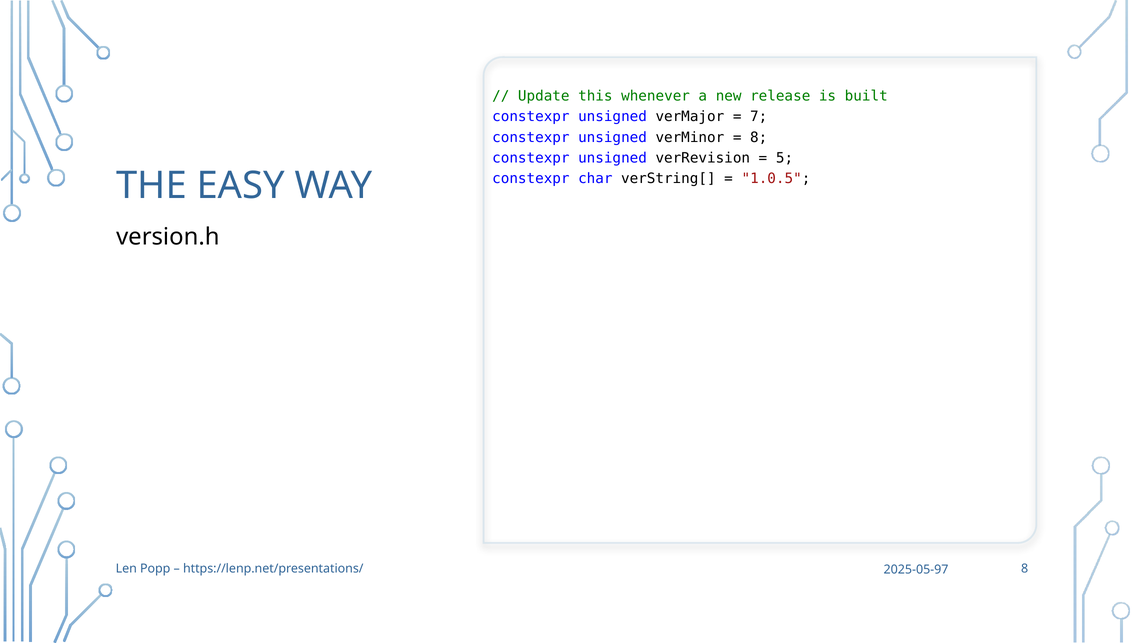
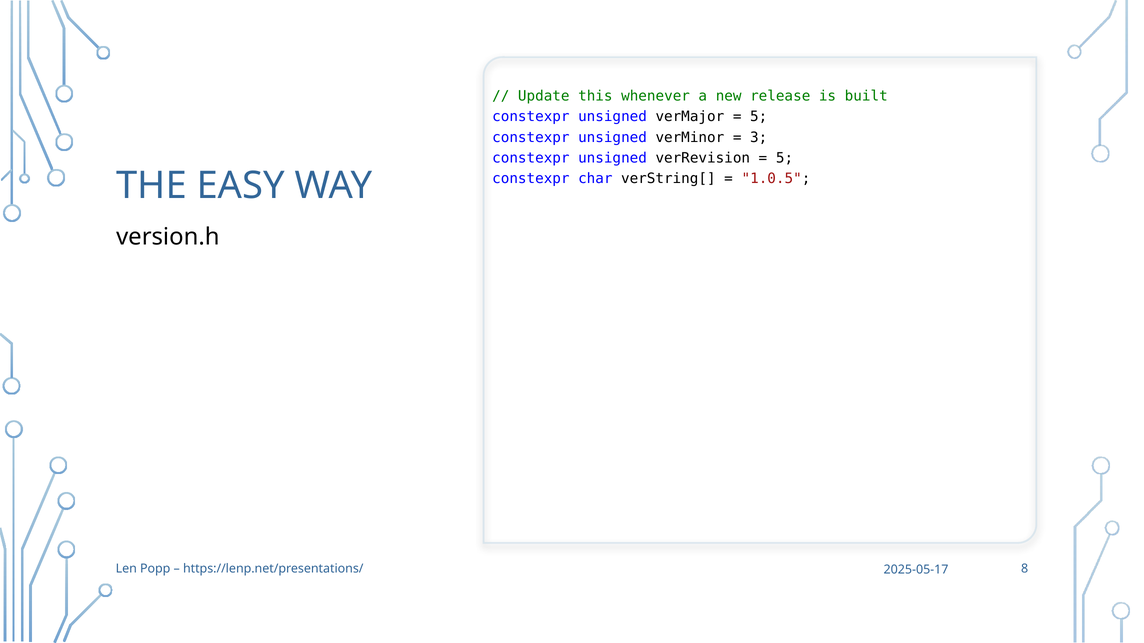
7: 7 -> 5 (759, 117)
8: 8 -> 3 (759, 137)
2025-05-97: 2025-05-97 -> 2025-05-17 (916, 570)
